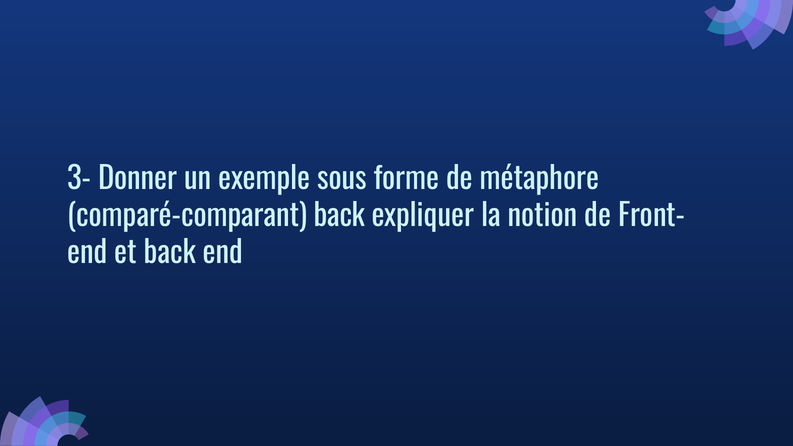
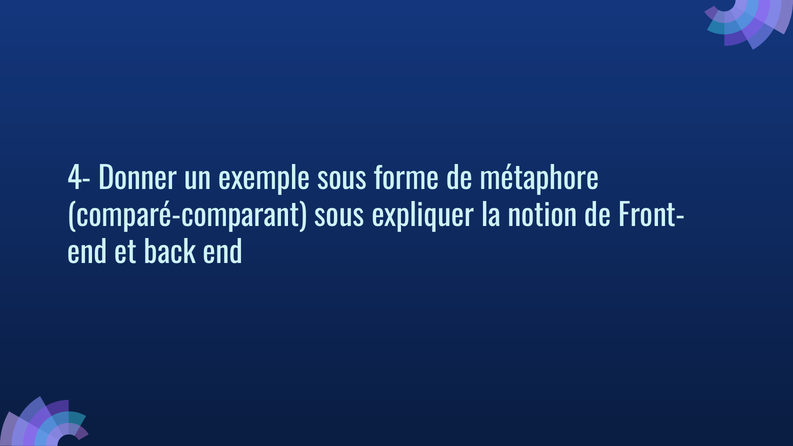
3-: 3- -> 4- (79, 179)
comparé-comparant back: back -> sous (339, 216)
